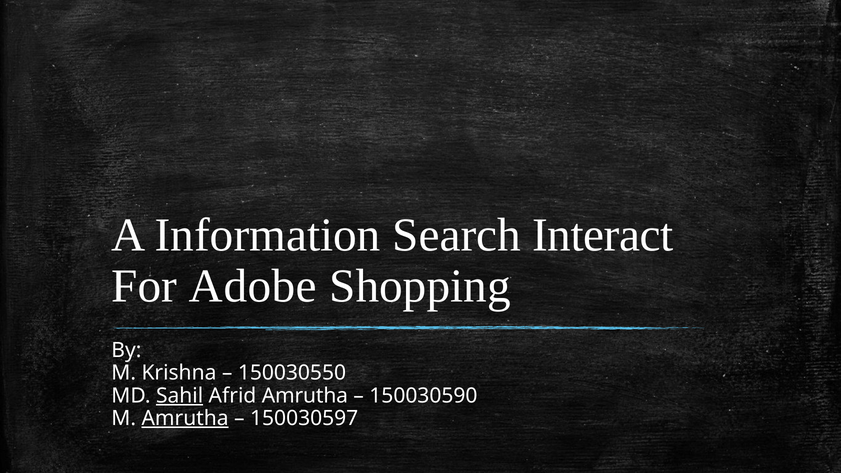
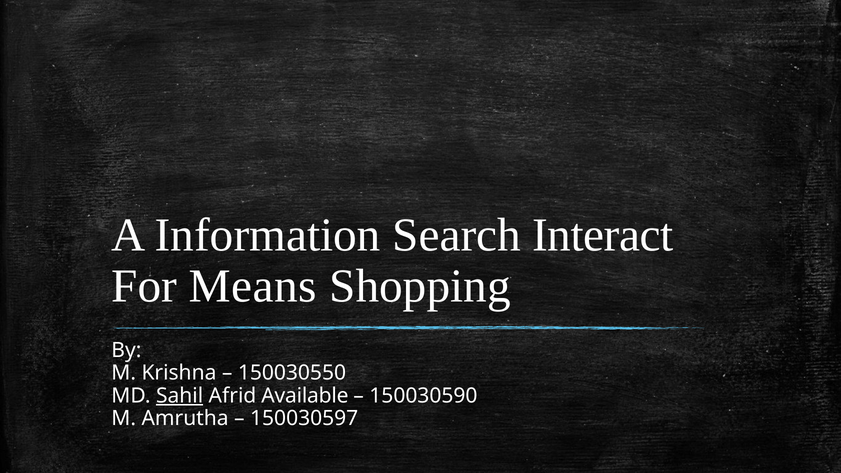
Adobe: Adobe -> Means (253, 286)
Afrid Amrutha: Amrutha -> Available (305, 396)
Amrutha underline: present -> none (185, 418)
